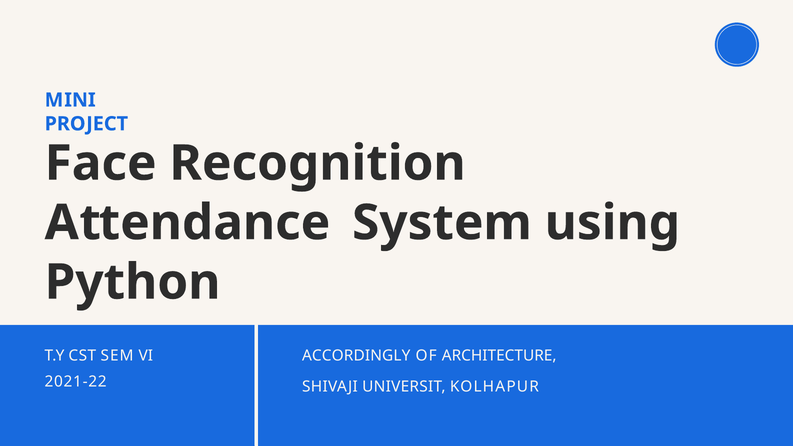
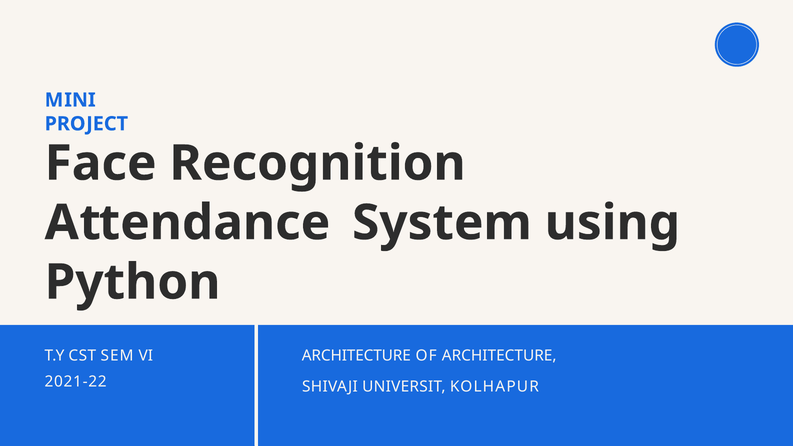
ACCORDINGLY: ACCORDINGLY -> ARCHITECTURE (356, 356)
